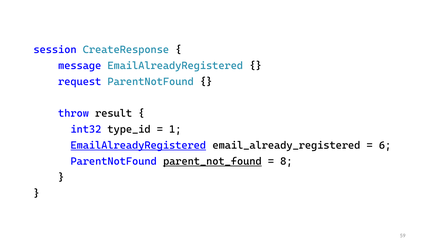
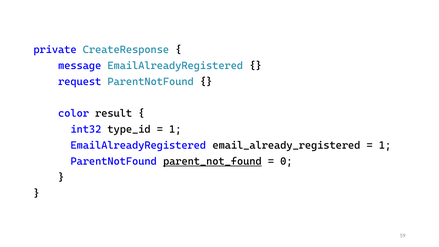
session: session -> private (55, 50)
throw: throw -> color (74, 113)
EmailAlreadyRegistered underline: present -> none (138, 145)
6: 6 -> 1 (385, 145)
8: 8 -> 0 (286, 161)
